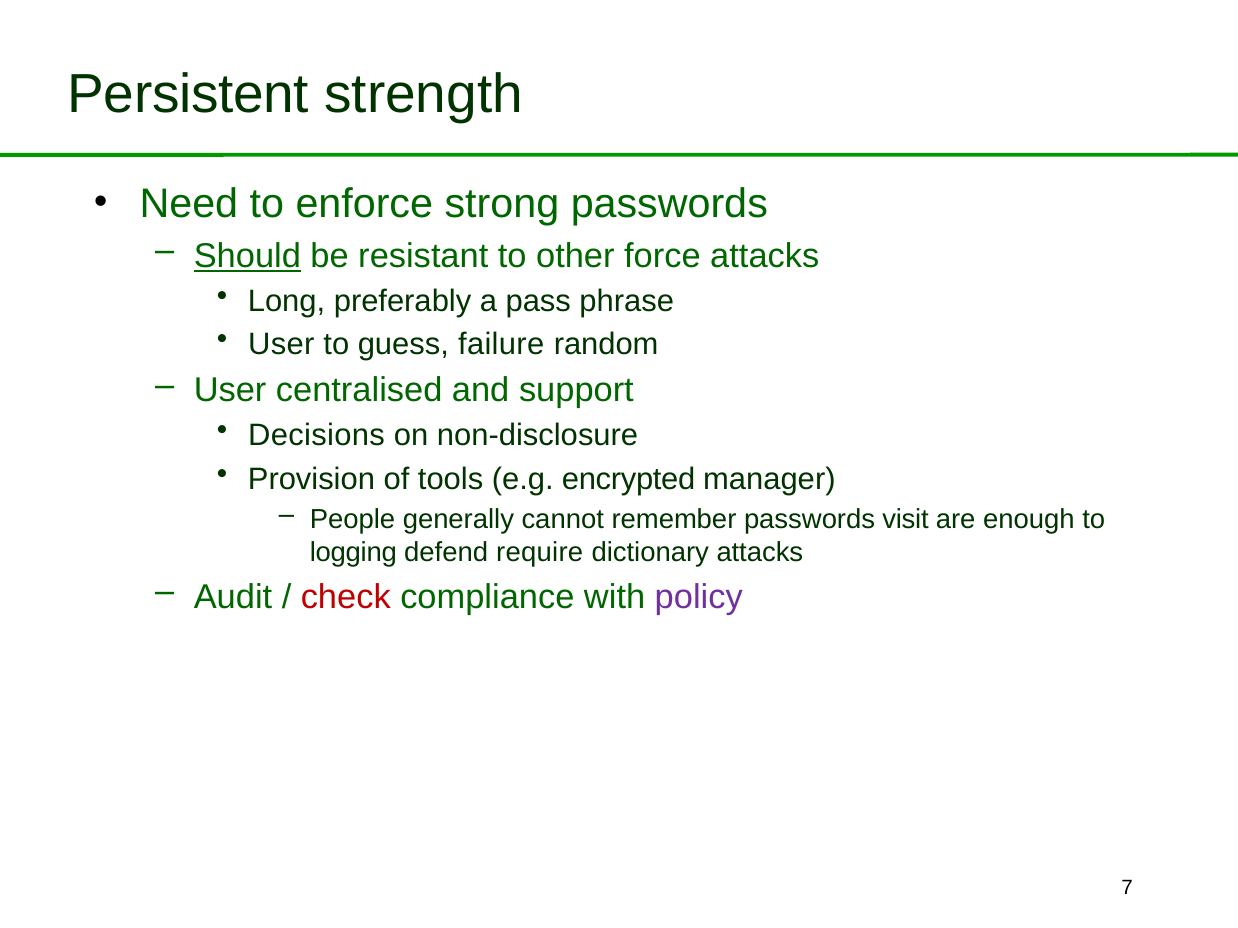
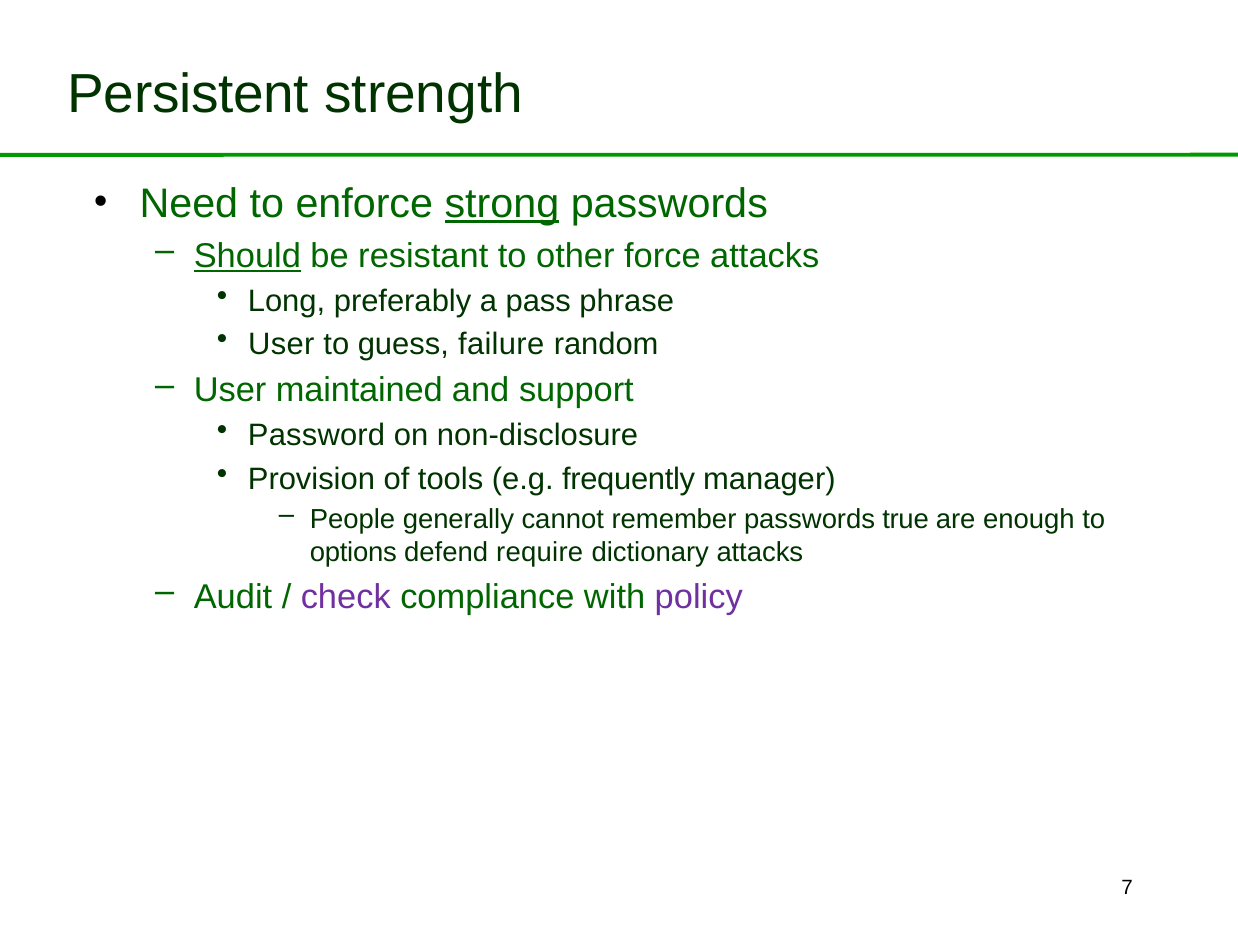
strong underline: none -> present (502, 204)
centralised: centralised -> maintained (359, 391)
Decisions: Decisions -> Password (317, 436)
encrypted: encrypted -> frequently (629, 479)
visit: visit -> true (906, 520)
logging: logging -> options (353, 553)
check colour: red -> purple (346, 597)
